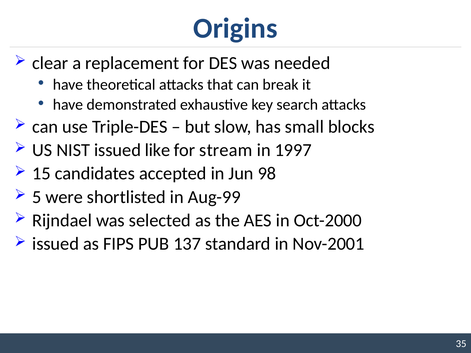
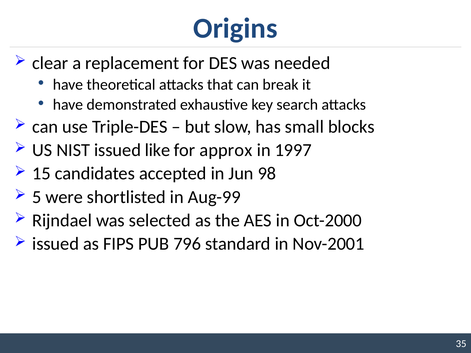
stream: stream -> approx (226, 150)
137: 137 -> 796 (187, 244)
